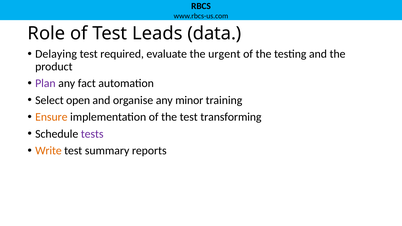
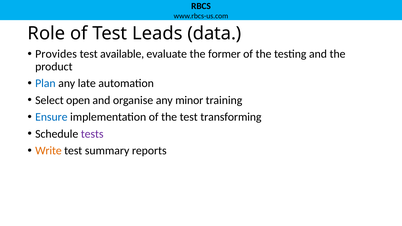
Delaying: Delaying -> Provides (56, 54)
required: required -> available (122, 54)
urgent: urgent -> former (224, 54)
Plan colour: purple -> blue (45, 83)
fact: fact -> late (87, 83)
Ensure colour: orange -> blue (51, 117)
